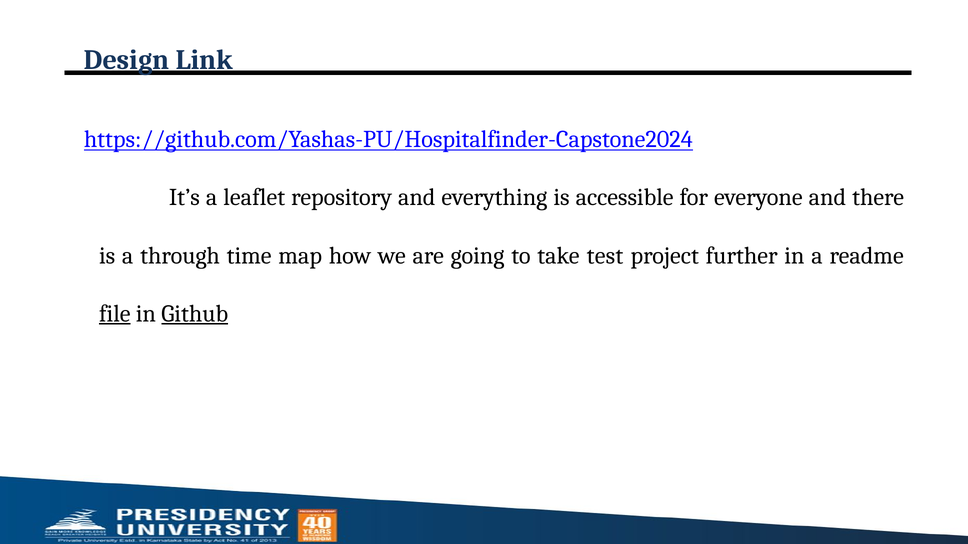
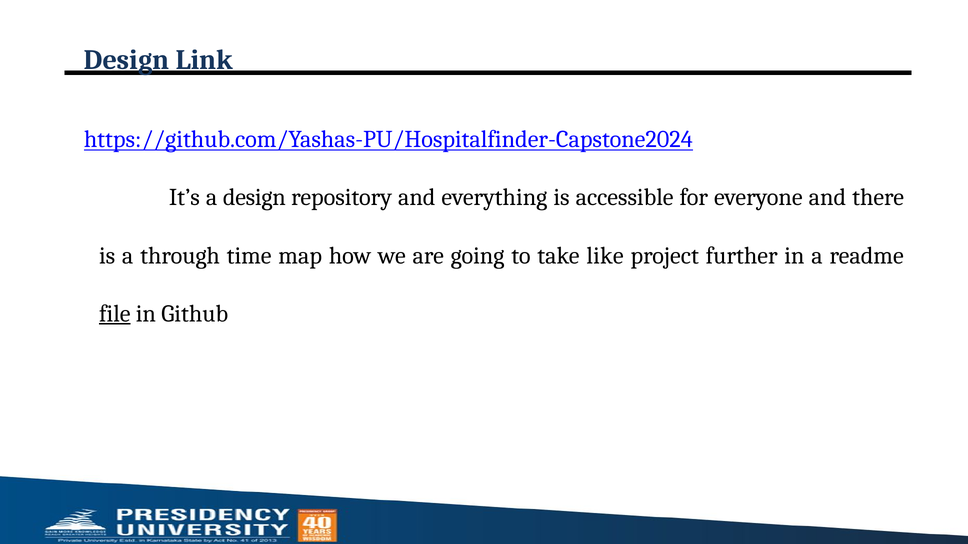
a leaflet: leaflet -> design (254, 198)
test: test -> like (605, 256)
Github underline: present -> none (195, 314)
